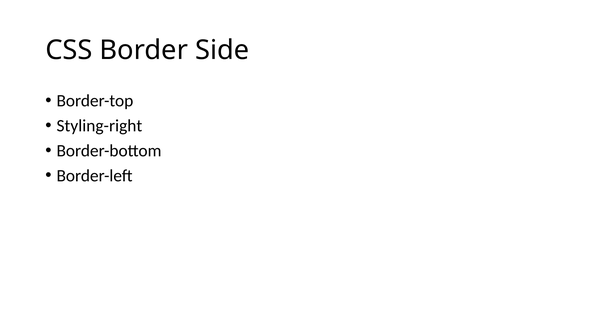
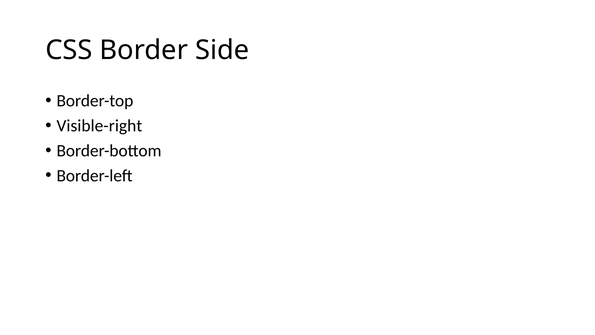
Styling-right: Styling-right -> Visible-right (99, 126)
